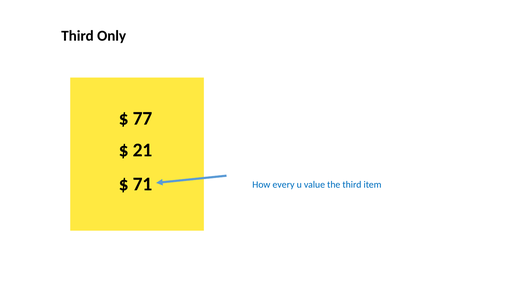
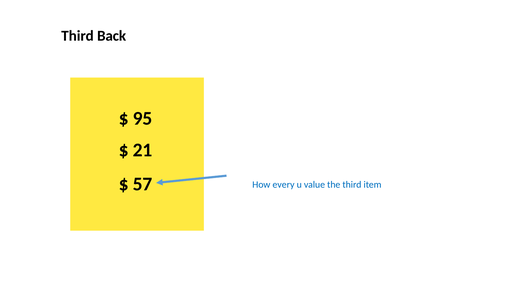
Only: Only -> Back (112, 36)
77: 77 -> 95 (143, 118)
71: 71 -> 57 (143, 184)
